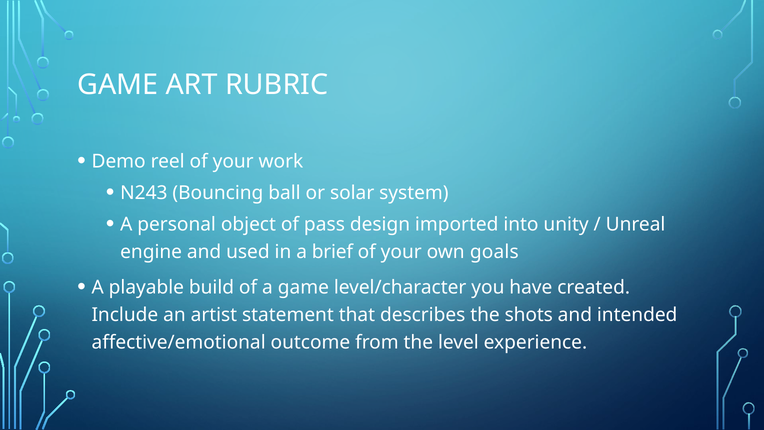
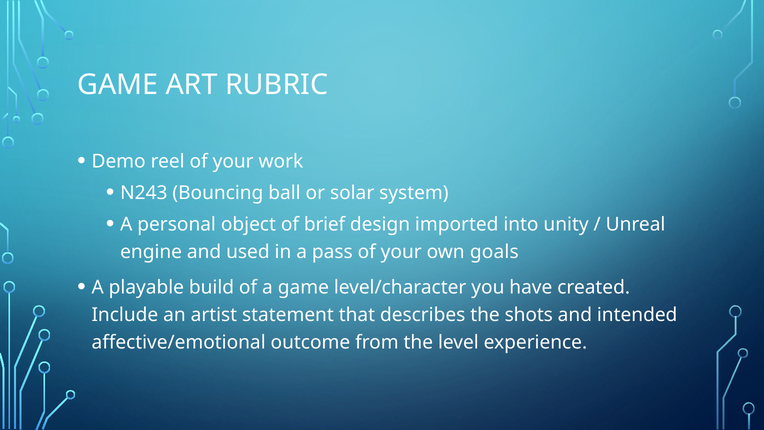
pass: pass -> brief (325, 224)
brief: brief -> pass (332, 252)
